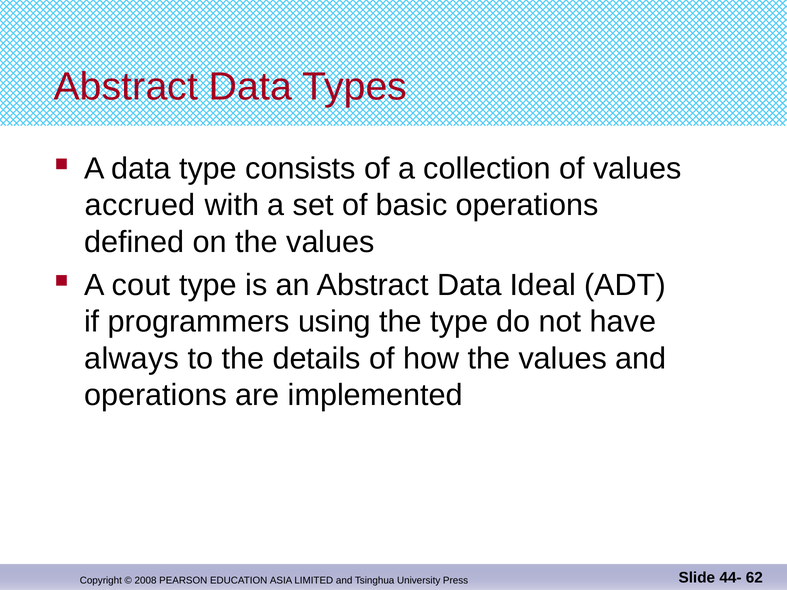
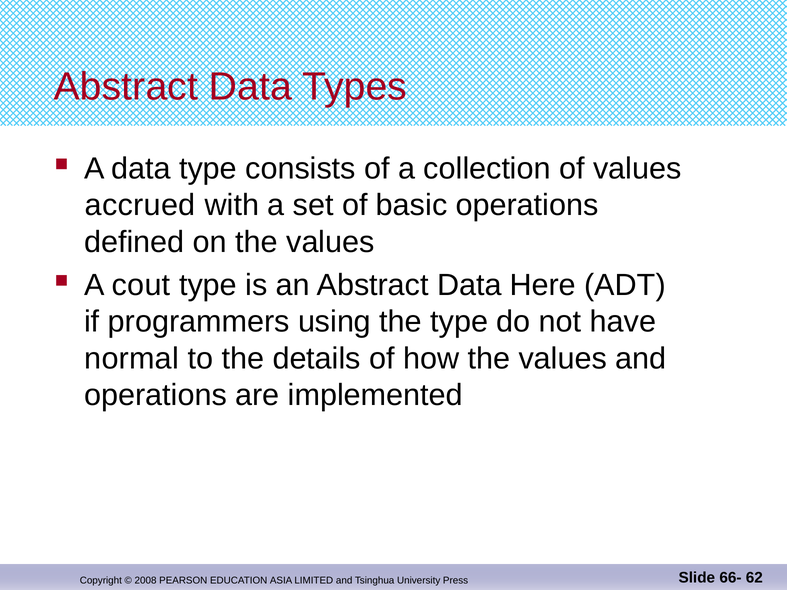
Ideal: Ideal -> Here (543, 285)
always: always -> normal (132, 359)
44-: 44- -> 66- (730, 578)
